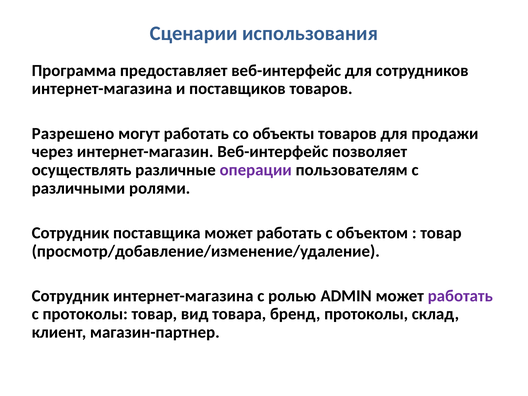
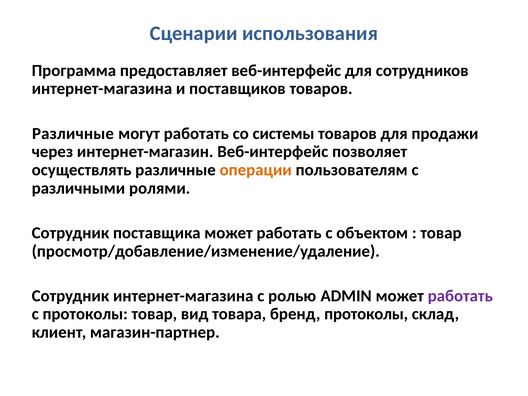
Разрешено: Разрешено -> Различные (73, 134)
объекты: объекты -> системы (284, 134)
операции colour: purple -> orange (256, 170)
